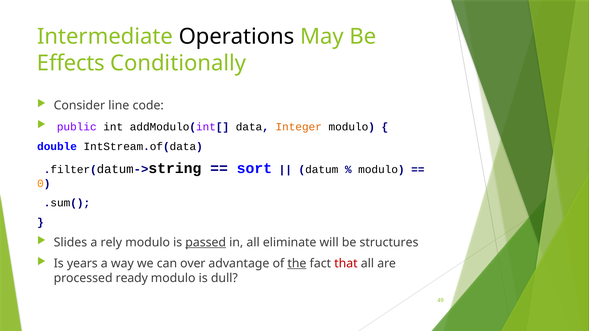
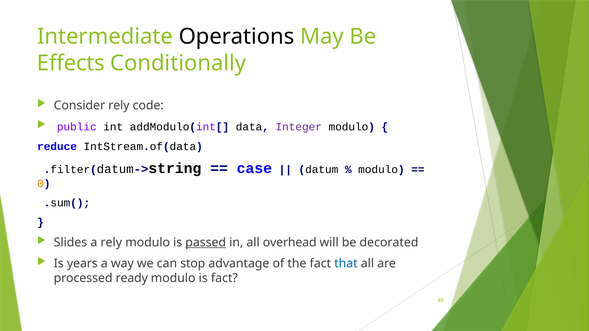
Consider line: line -> rely (119, 106)
Integer colour: orange -> purple (299, 127)
double: double -> reduce (57, 147)
sort: sort -> case (254, 168)
eliminate: eliminate -> overhead (290, 243)
structures: structures -> decorated (389, 243)
over: over -> stop (193, 264)
the underline: present -> none (297, 264)
that colour: red -> blue (346, 264)
is dull: dull -> fact (224, 278)
